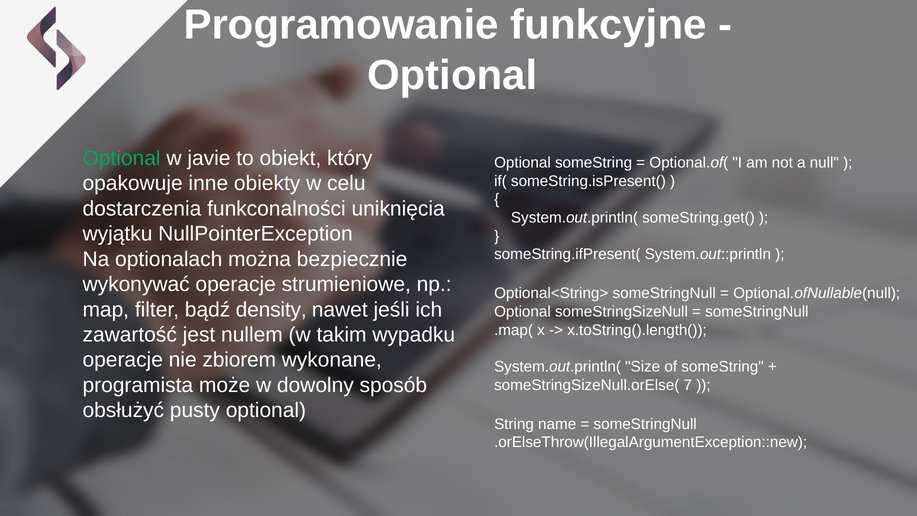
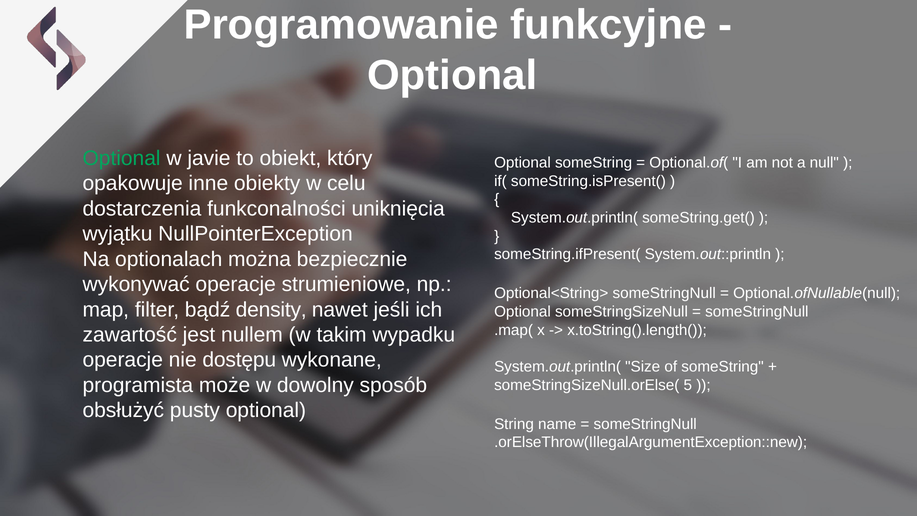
zbiorem: zbiorem -> dostępu (239, 360)
7: 7 -> 5 (688, 385)
